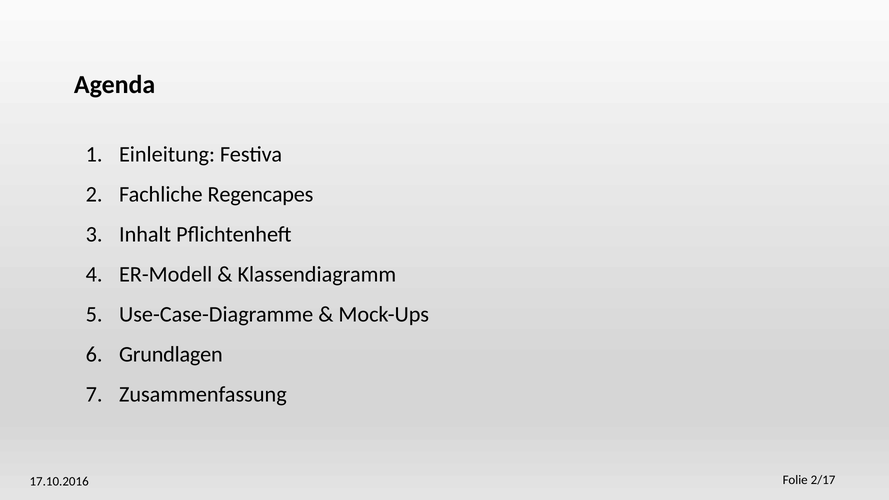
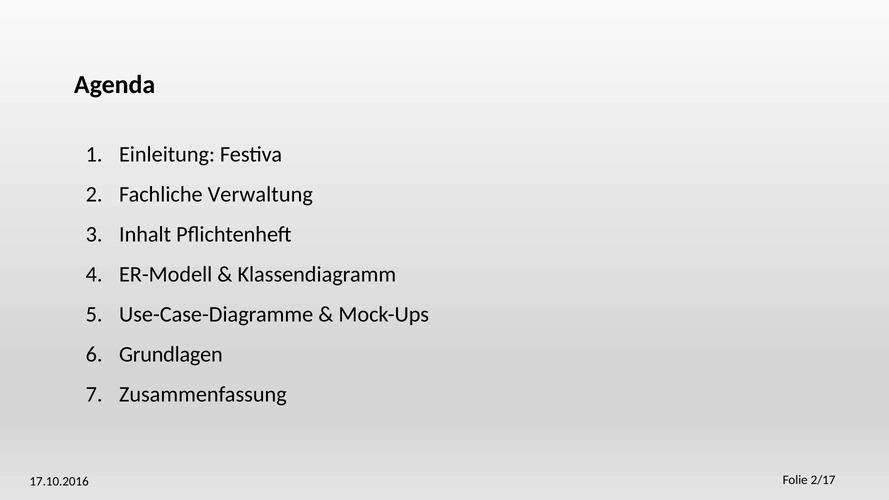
Regencapes: Regencapes -> Verwaltung (260, 194)
